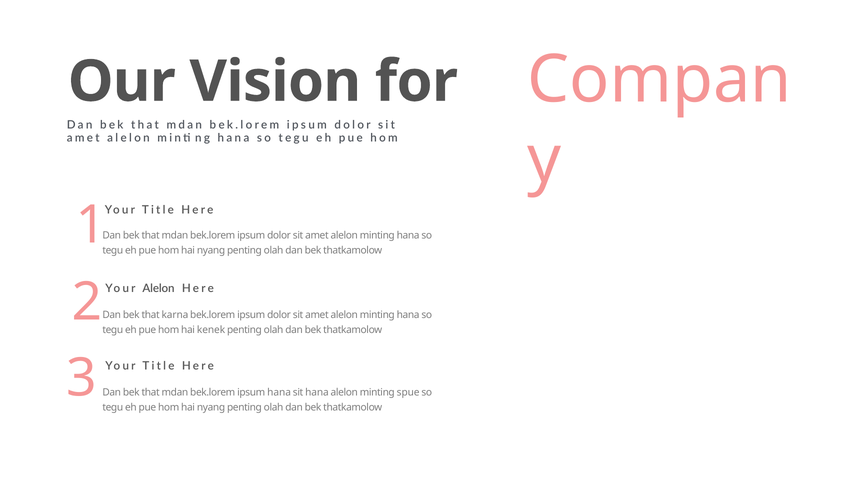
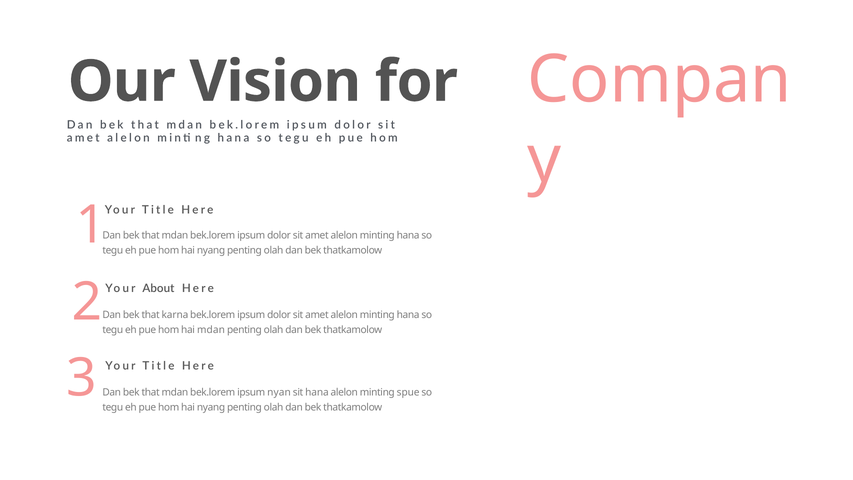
Your Alelon: Alelon -> About (158, 288)
hai kenek: kenek -> mdan (211, 330)
ipsum hana: hana -> nyan (279, 392)
